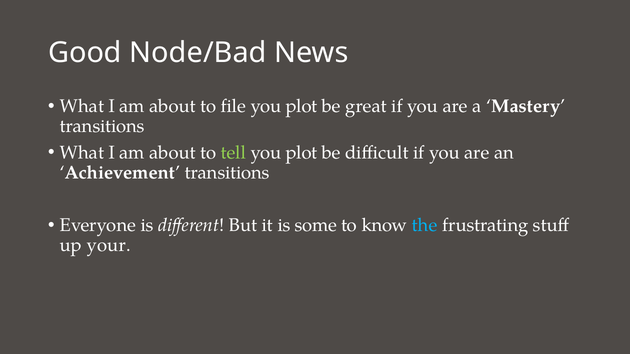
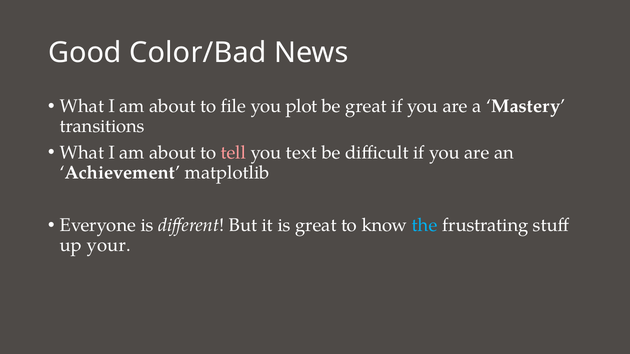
Node/Bad: Node/Bad -> Color/Bad (198, 53)
tell colour: light green -> pink (233, 153)
plot: plot -> text (301, 153)
Achievement transitions: transitions -> matplotlib (227, 173)
is some: some -> great (316, 225)
